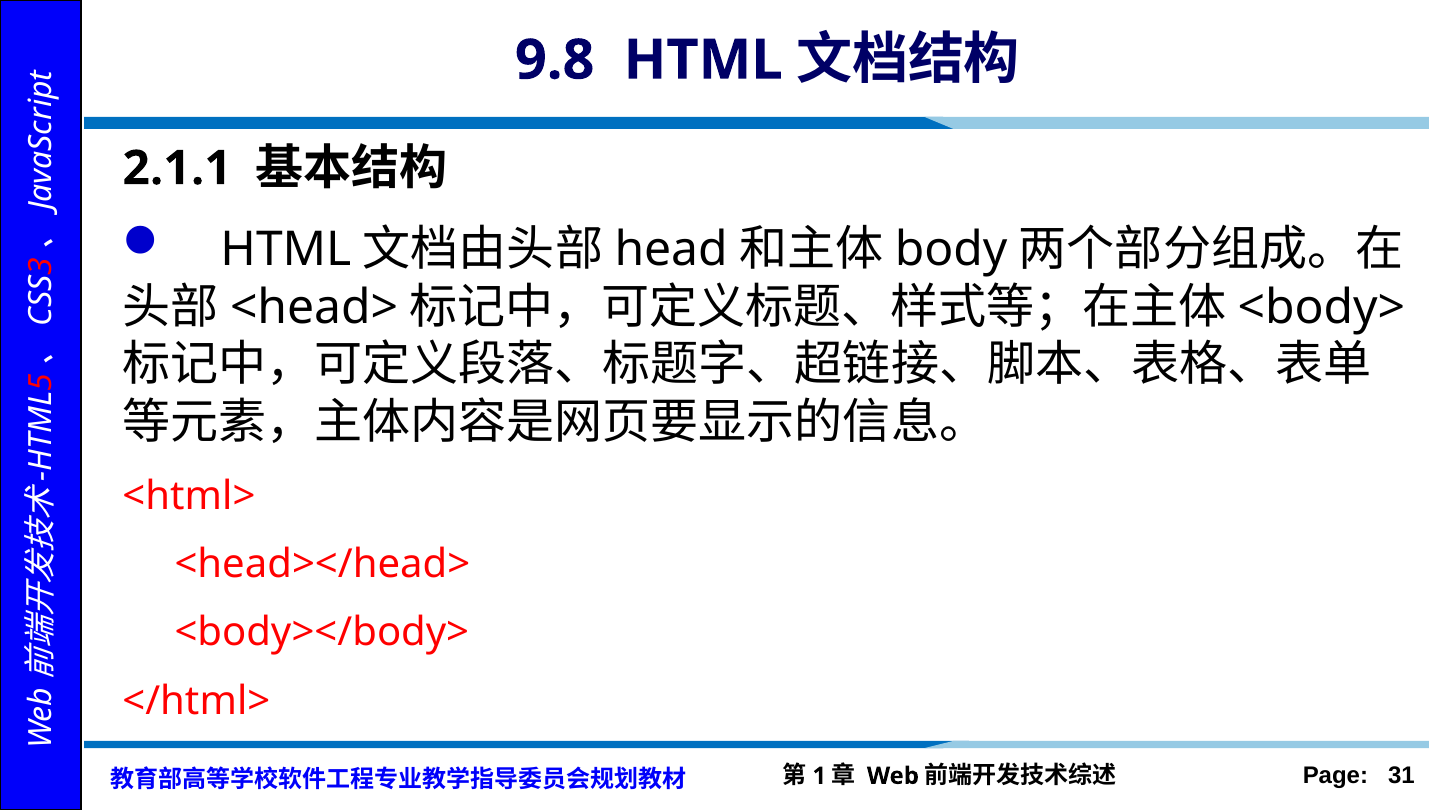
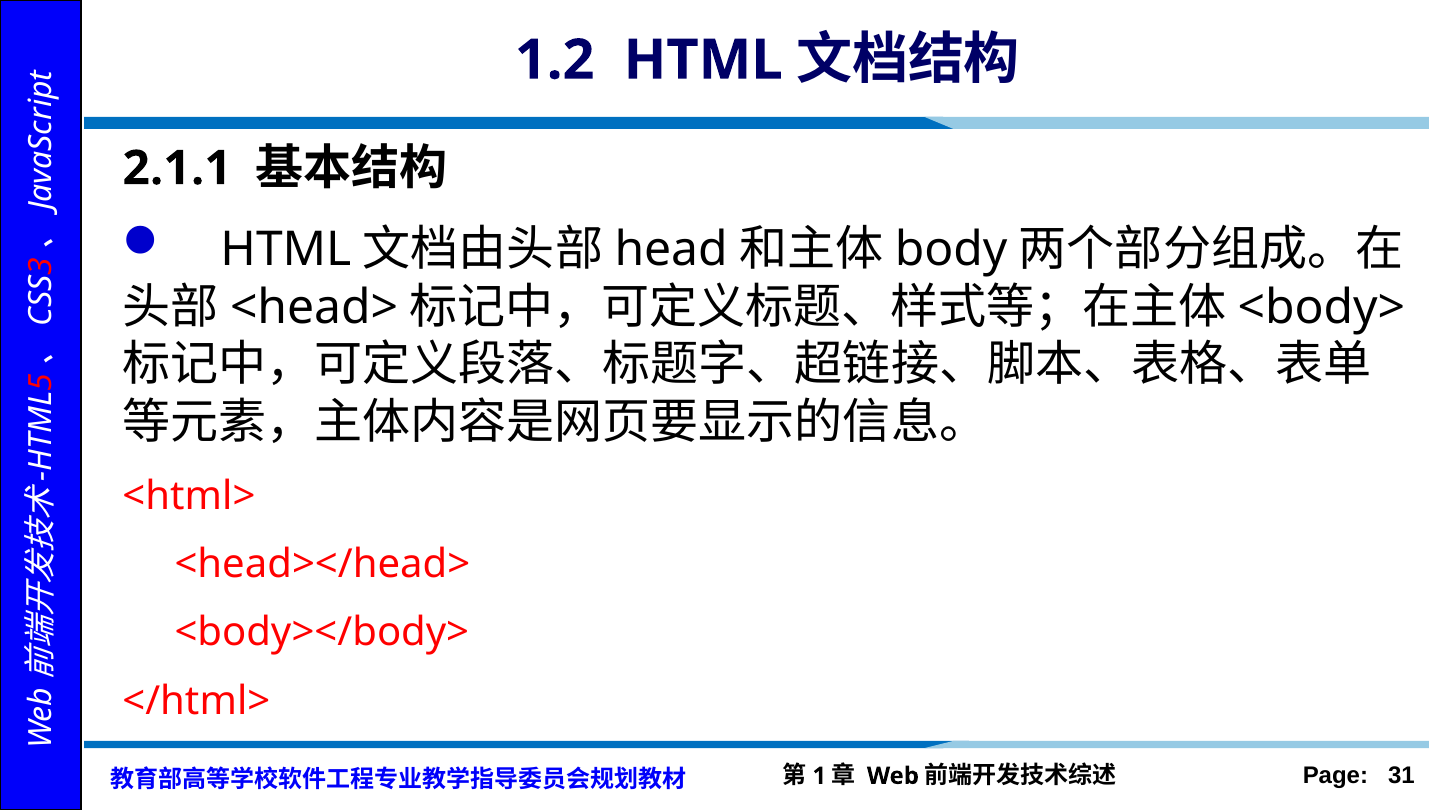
9.8: 9.8 -> 1.2 (555, 60)
